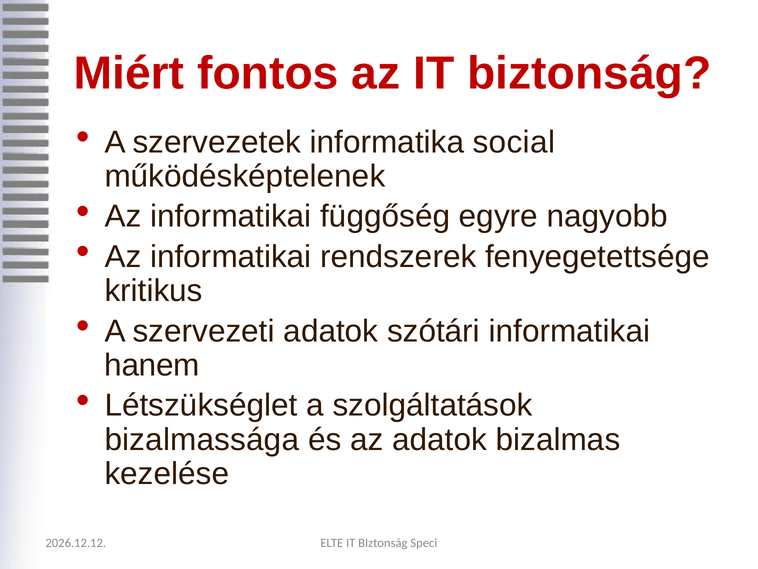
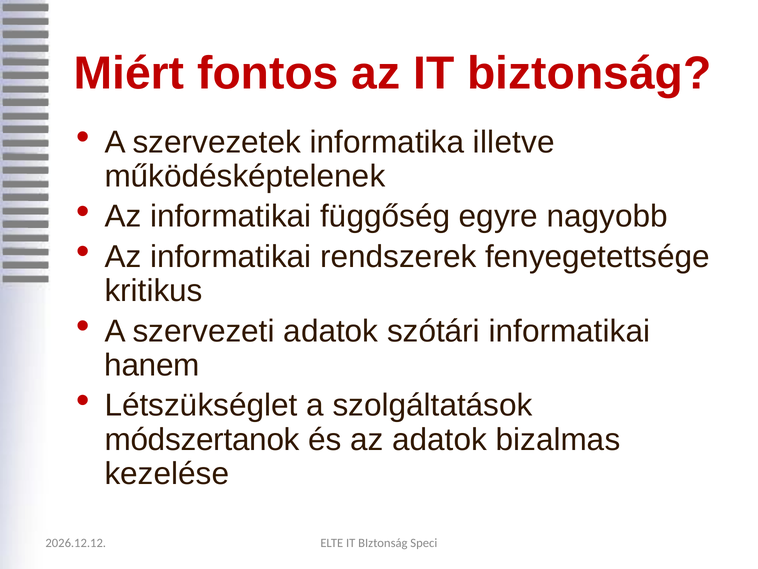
social: social -> illetve (514, 142)
bizalmassága: bizalmassága -> módszertanok (202, 439)
